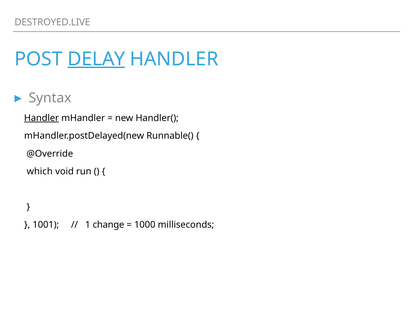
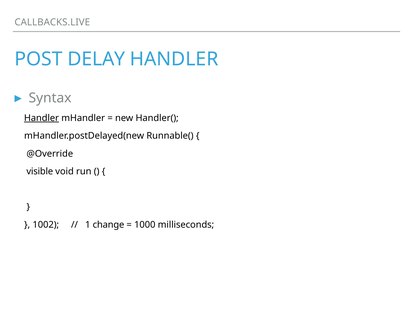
DESTROYED.LIVE: DESTROYED.LIVE -> CALLBACKS.LIVE (52, 22)
DELAY underline: present -> none (96, 59)
which: which -> visible (40, 171)
1001: 1001 -> 1002 (46, 224)
